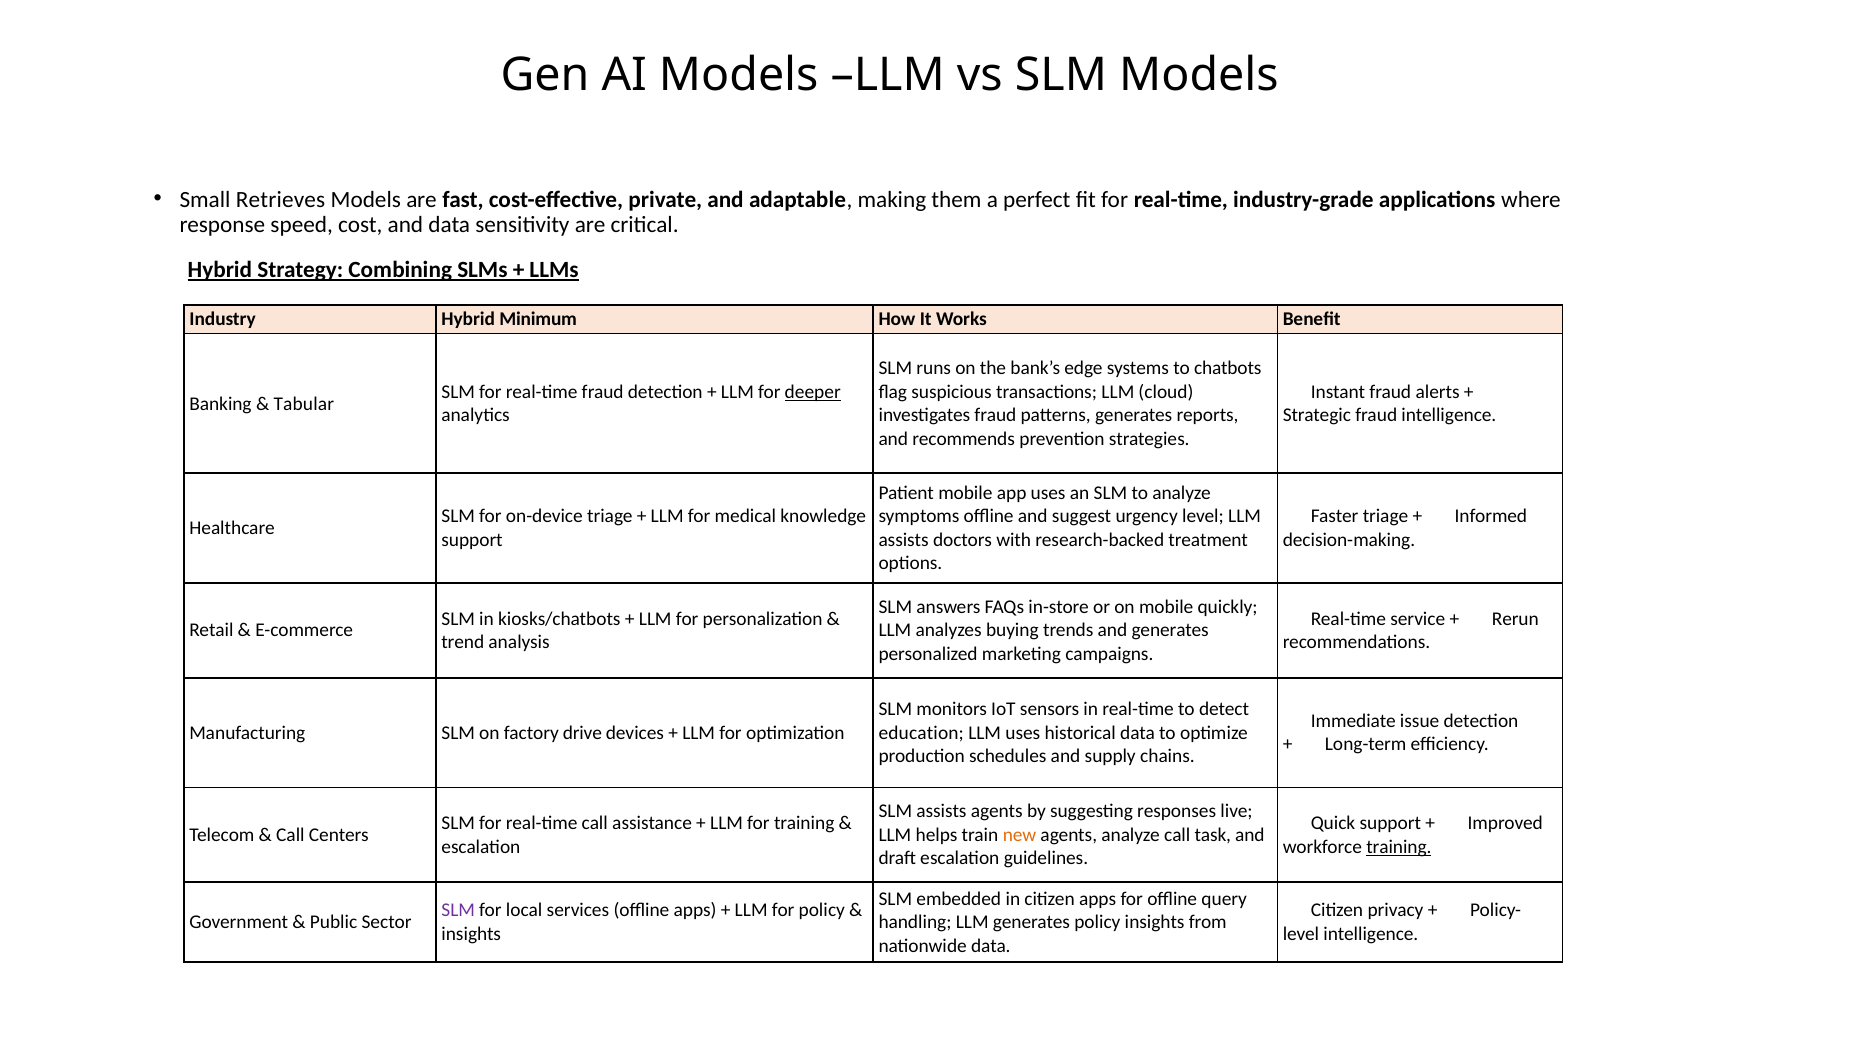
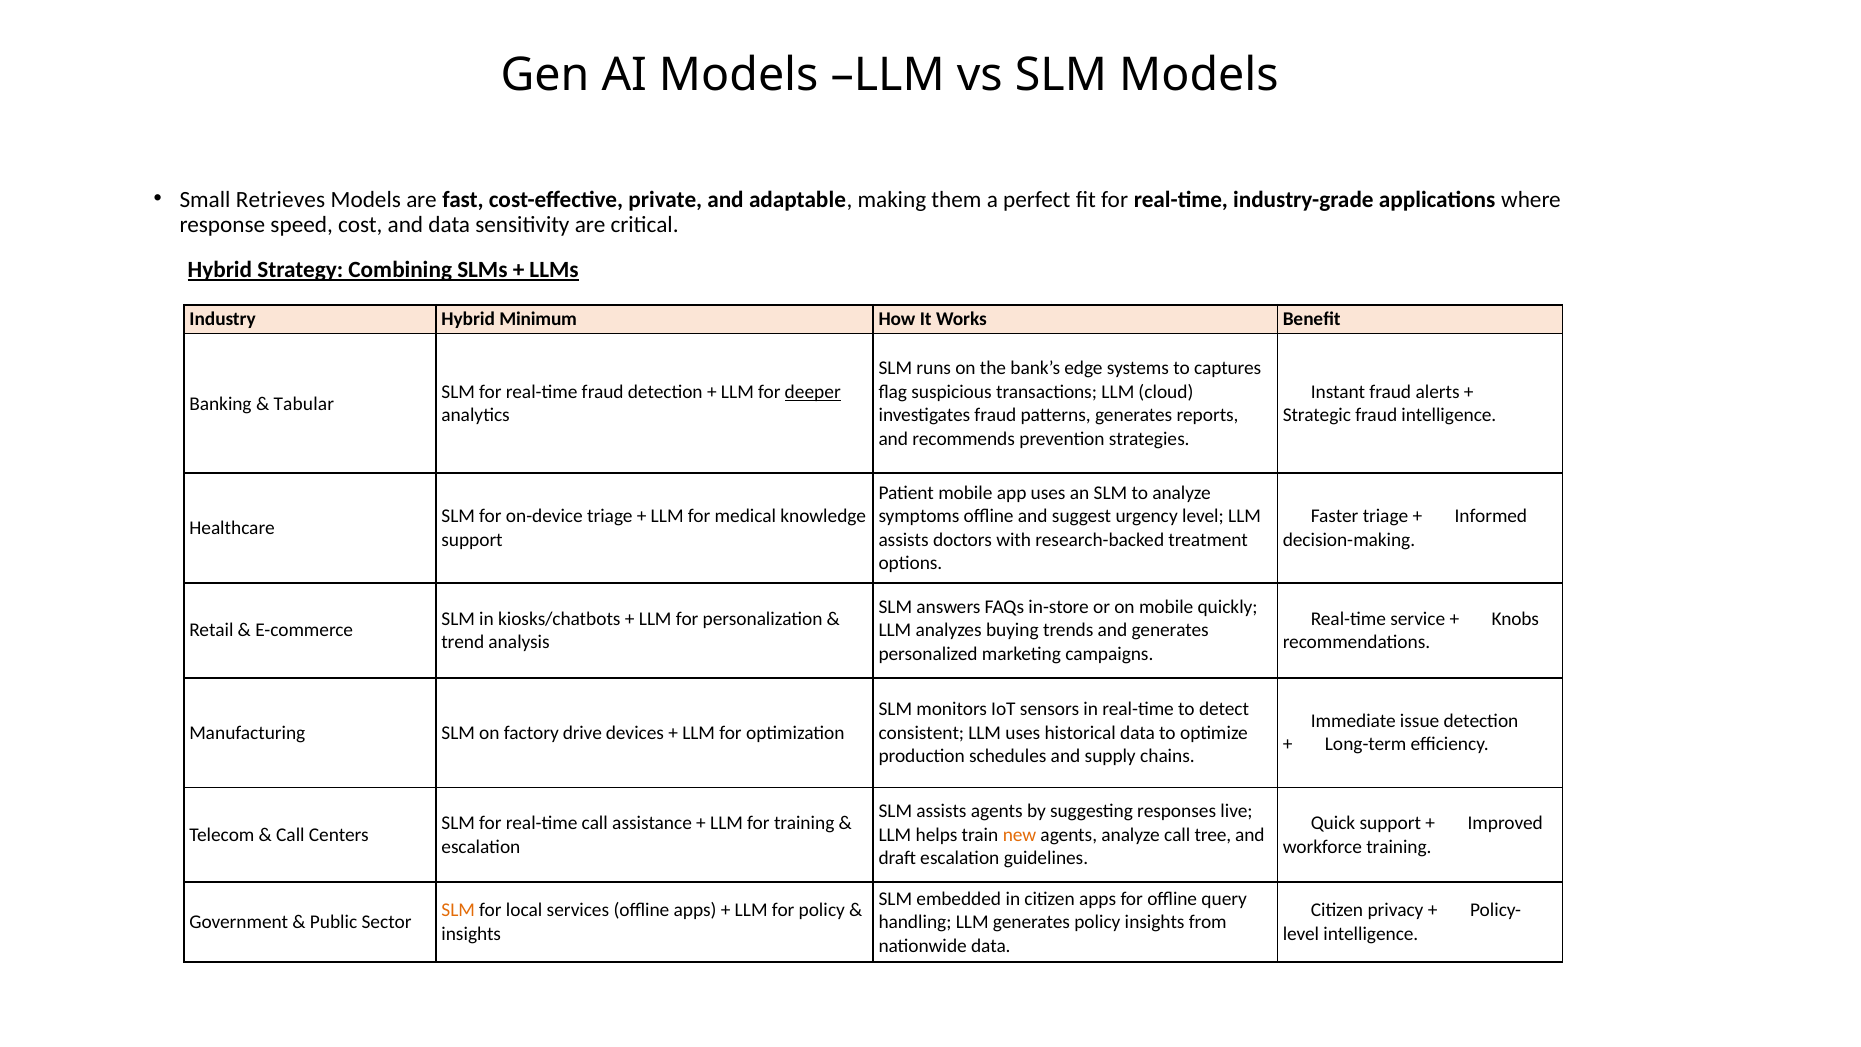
chatbots: chatbots -> captures (1228, 368)
Rerun: Rerun -> Knobs (1515, 619)
education: education -> consistent (921, 733)
task: task -> tree (1213, 835)
training underline: present -> none (1399, 847)
SLM colour: purple -> orange (458, 910)
